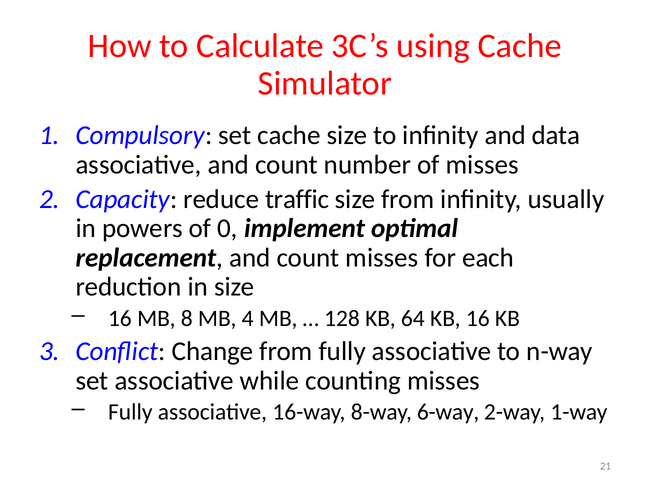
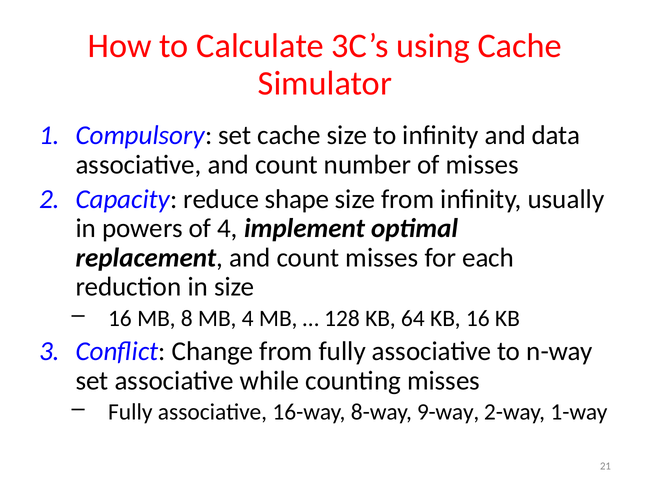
traffic: traffic -> shape (297, 199)
of 0: 0 -> 4 (228, 228)
6-way: 6-way -> 9-way (448, 412)
